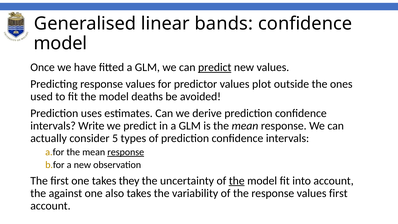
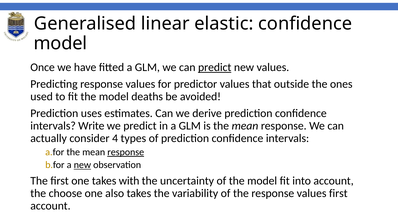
bands: bands -> elastic (224, 24)
plot: plot -> that (262, 84)
5: 5 -> 4 (115, 138)
new underline: none -> present (82, 165)
they: they -> with (129, 181)
the underline: present -> none (237, 181)
against: against -> choose (65, 193)
